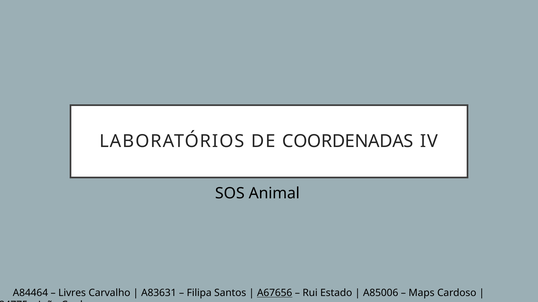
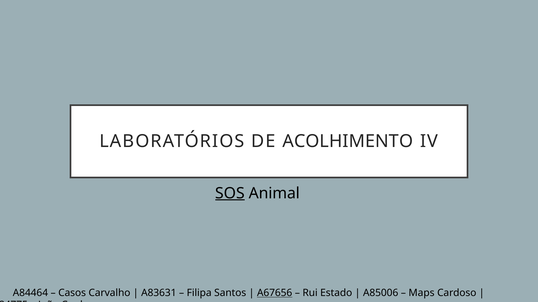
COORDENADAS: COORDENADAS -> ACOLHIMENTO (348, 142)
SOS underline: none -> present (230, 194)
Livres: Livres -> Casos (72, 293)
